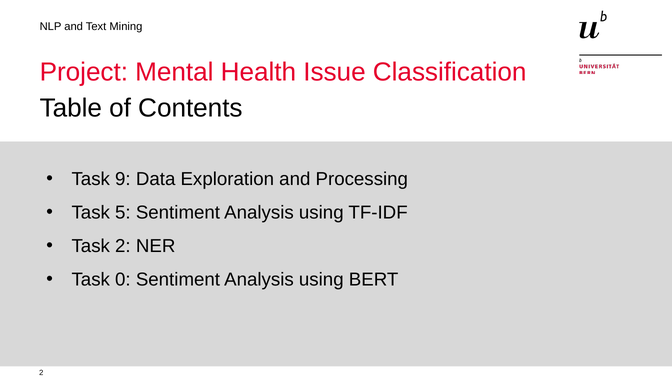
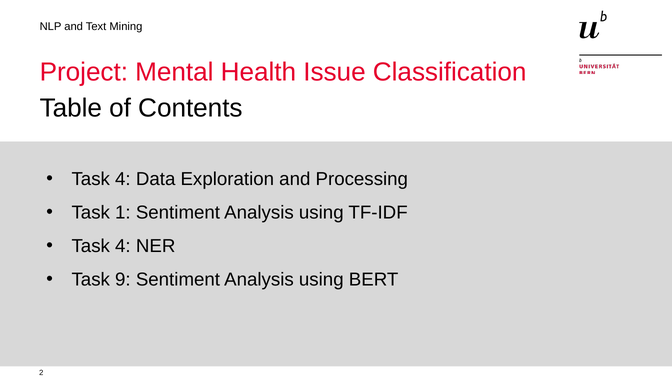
9: 9 -> 4 (123, 179)
5: 5 -> 1 (123, 213)
2: 2 -> 4 (123, 246)
0: 0 -> 9 (123, 280)
